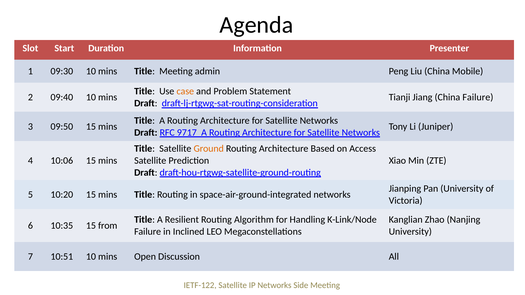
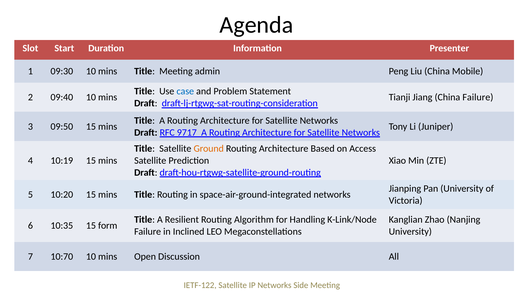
case colour: orange -> blue (185, 91)
10:06: 10:06 -> 10:19 (62, 161)
from: from -> form (108, 226)
10:51: 10:51 -> 10:70 (62, 257)
